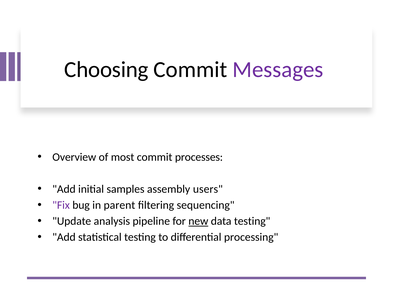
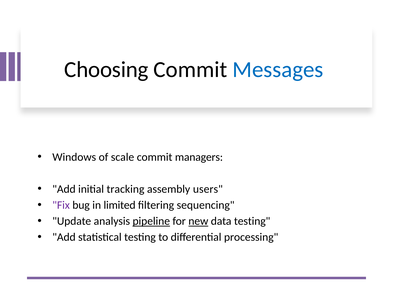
Messages colour: purple -> blue (278, 70)
Overview: Overview -> Windows (74, 158)
most: most -> scale (123, 158)
processes: processes -> managers (199, 158)
samples: samples -> tracking (125, 190)
parent: parent -> limited (120, 206)
pipeline underline: none -> present (151, 222)
